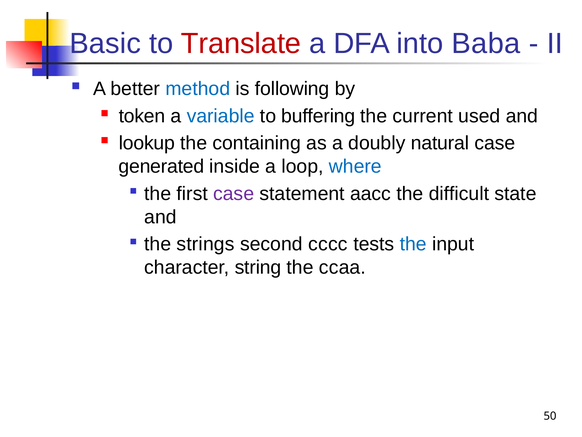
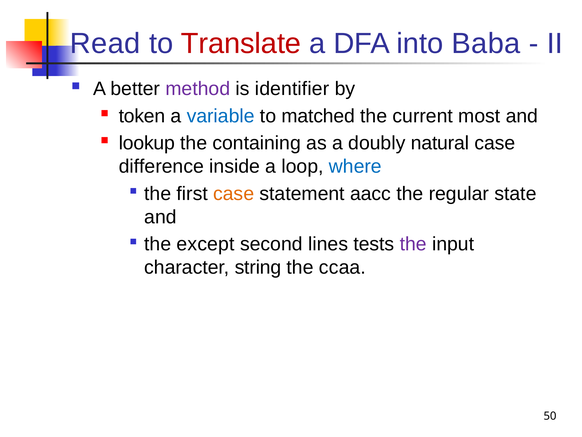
Basic: Basic -> Read (105, 43)
method colour: blue -> purple (198, 89)
following: following -> identifier (292, 89)
buffering: buffering -> matched (318, 116)
used: used -> most (479, 116)
generated: generated -> difference (161, 166)
case colour: purple -> orange (234, 193)
difficult: difficult -> regular (459, 193)
strings: strings -> except (206, 244)
cccc: cccc -> lines (328, 244)
the colour: blue -> purple (413, 244)
